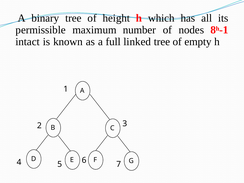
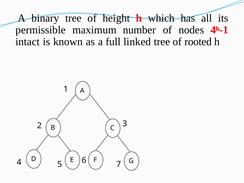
nodes 8: 8 -> 4 (213, 30)
empty: empty -> rooted (198, 42)
